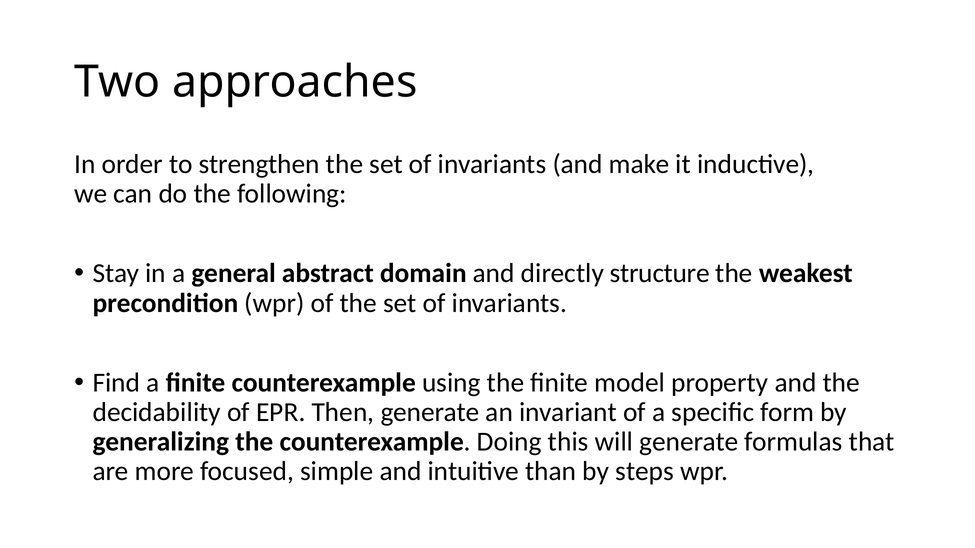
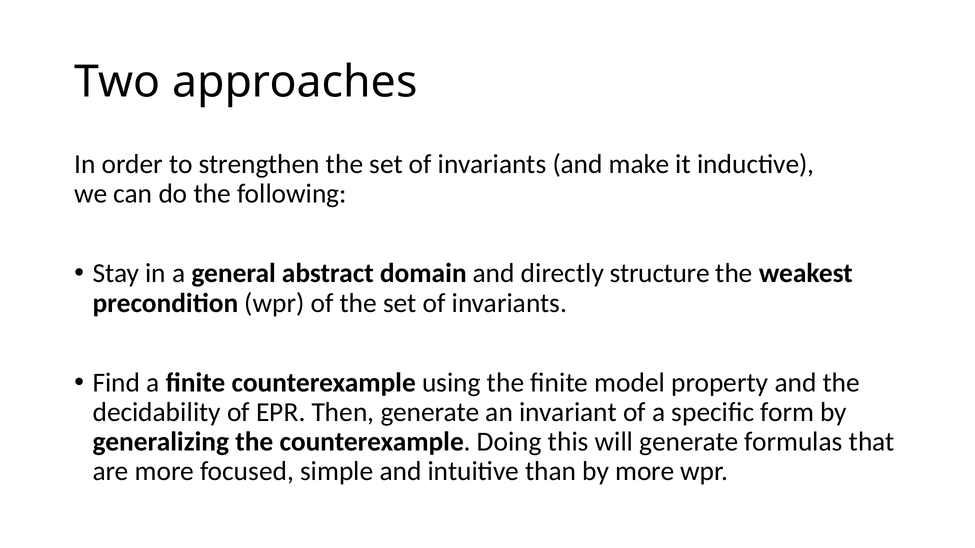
by steps: steps -> more (645, 472)
